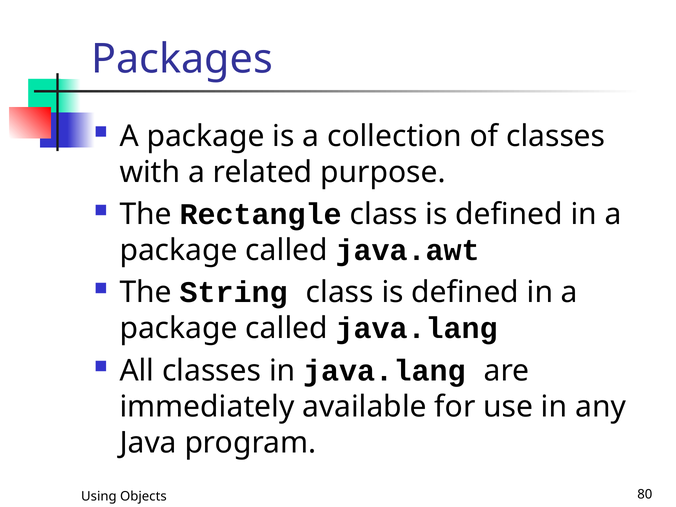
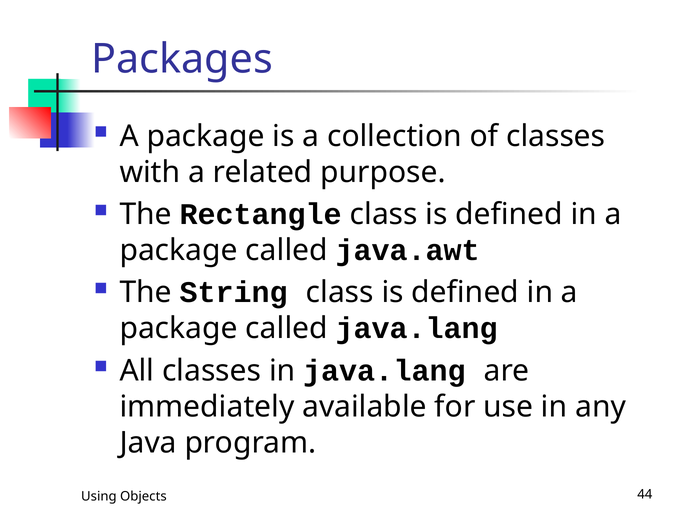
80: 80 -> 44 (645, 494)
